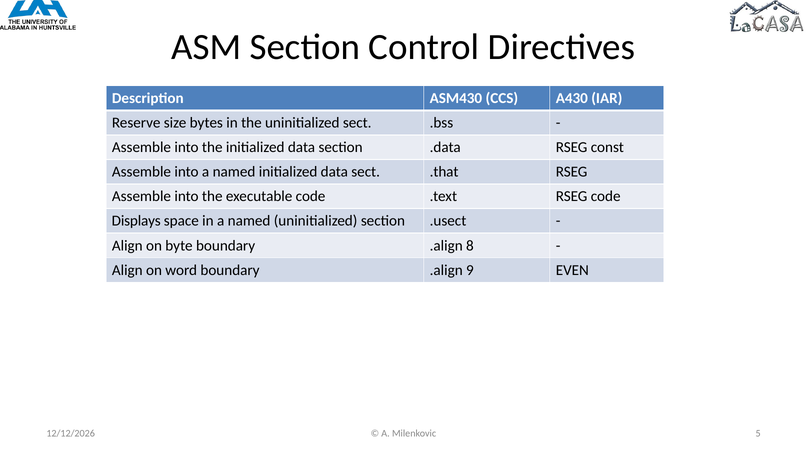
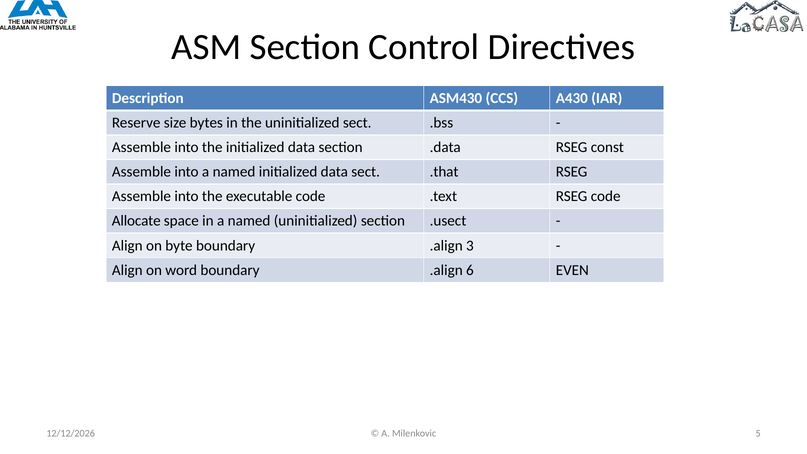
Displays: Displays -> Allocate (136, 221)
8: 8 -> 3 (470, 246)
9: 9 -> 6 (470, 270)
